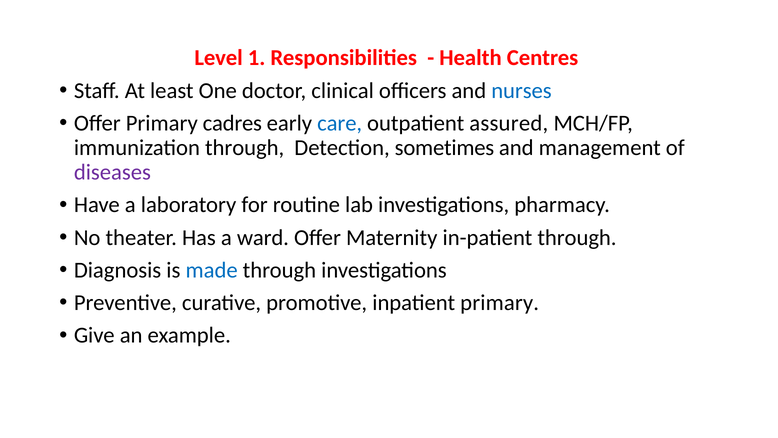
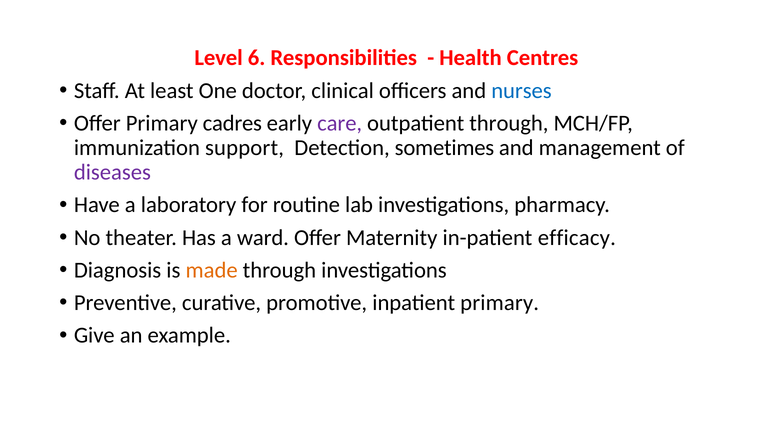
1: 1 -> 6 (257, 58)
care colour: blue -> purple (340, 123)
outpatient assured: assured -> through (509, 123)
immunization through: through -> support (244, 148)
in-patient through: through -> efficacy (577, 237)
made colour: blue -> orange (212, 270)
